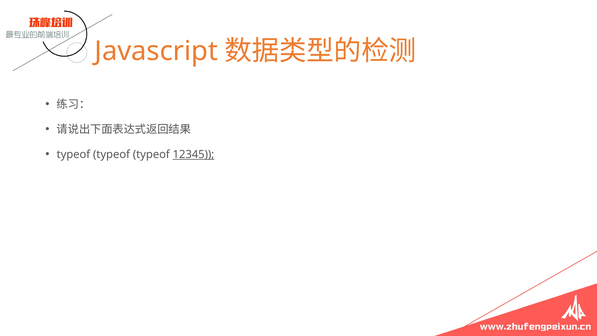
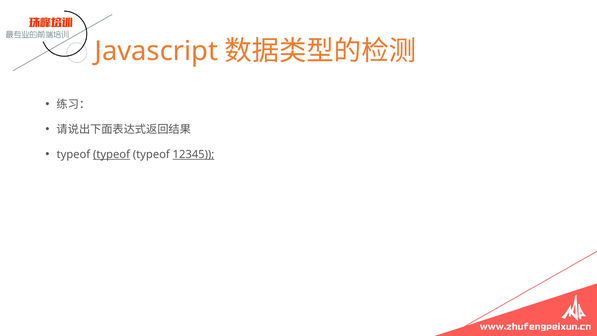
typeof underline: none -> present (112, 154)
